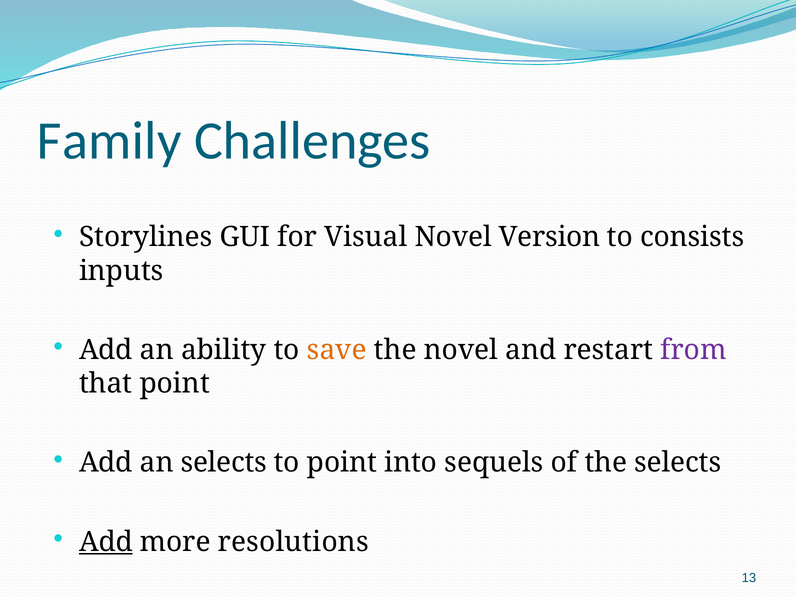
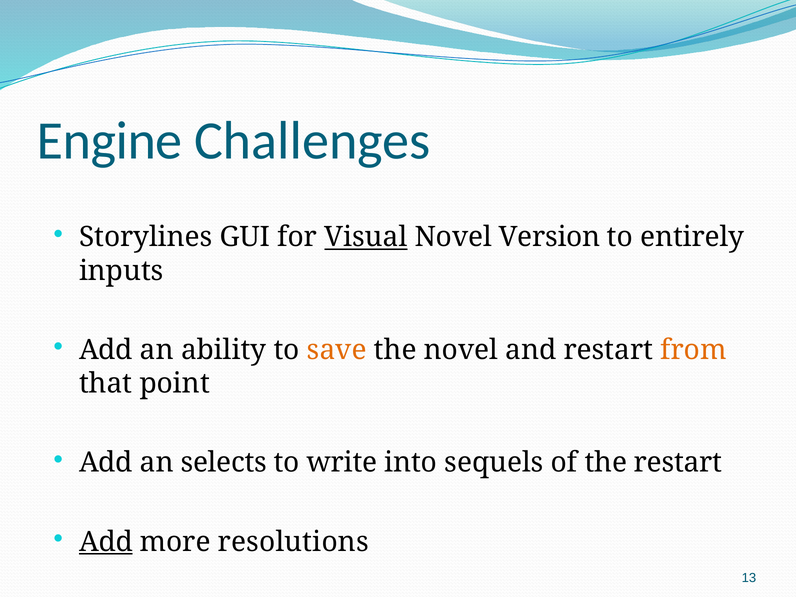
Family: Family -> Engine (110, 141)
Visual underline: none -> present (366, 237)
consists: consists -> entirely (692, 237)
from colour: purple -> orange (694, 350)
to point: point -> write (342, 463)
the selects: selects -> restart (678, 463)
